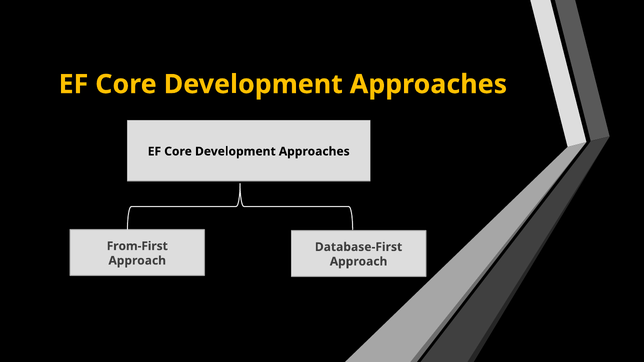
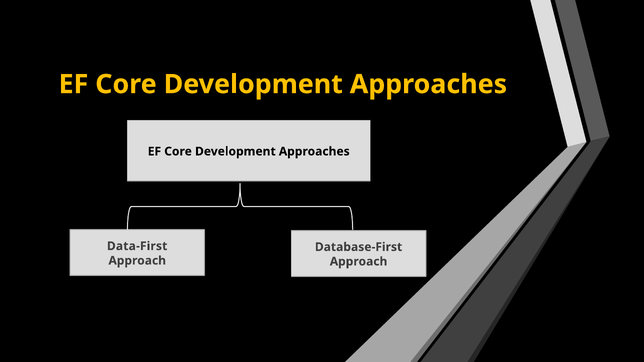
From-First: From-First -> Data-First (137, 246)
